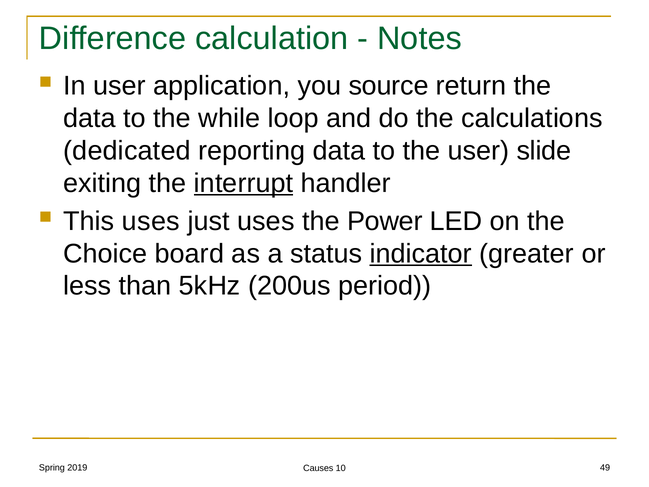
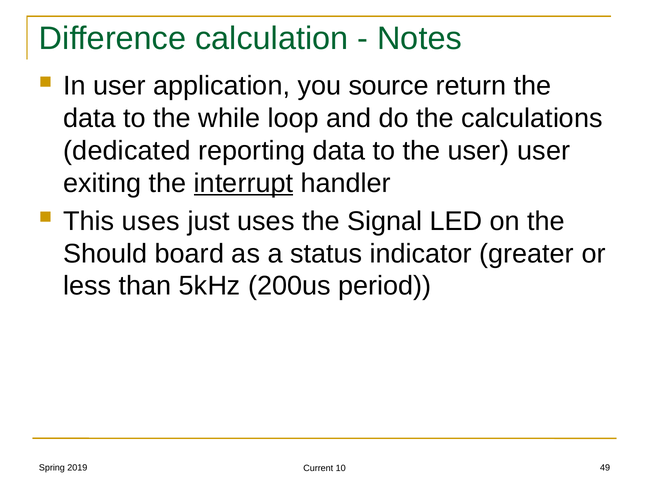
user slide: slide -> user (544, 151)
Power: Power -> Signal (385, 221)
Choice: Choice -> Should (105, 253)
indicator underline: present -> none (421, 253)
Causes: Causes -> Current (318, 468)
